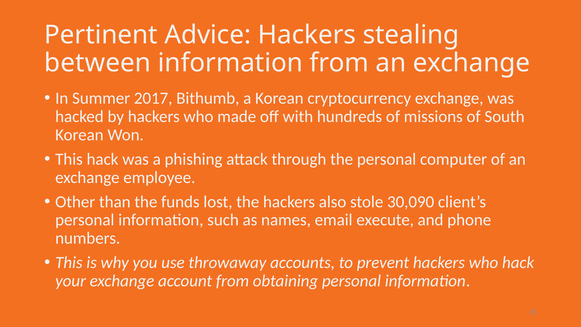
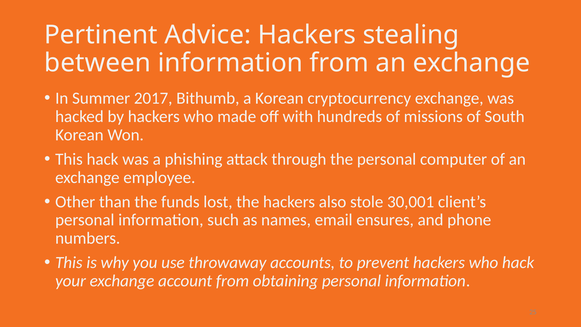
30,090: 30,090 -> 30,001 (411, 202)
execute: execute -> ensures (385, 220)
